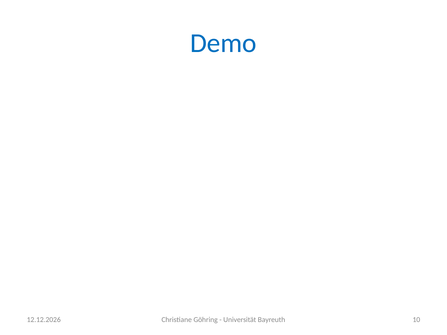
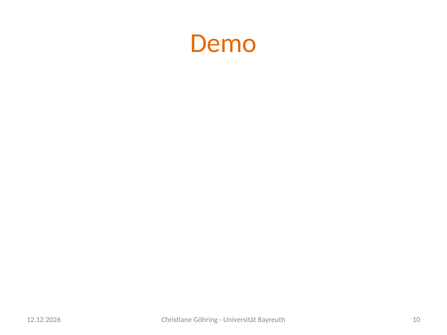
Demo colour: blue -> orange (223, 43)
